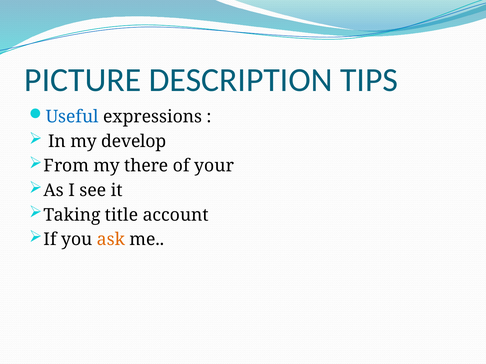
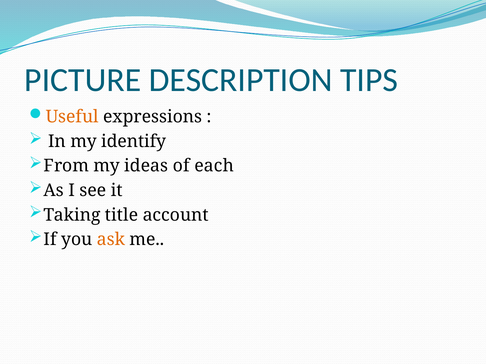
Useful colour: blue -> orange (72, 117)
develop: develop -> identify (134, 142)
there: there -> ideas (146, 166)
your: your -> each (214, 166)
